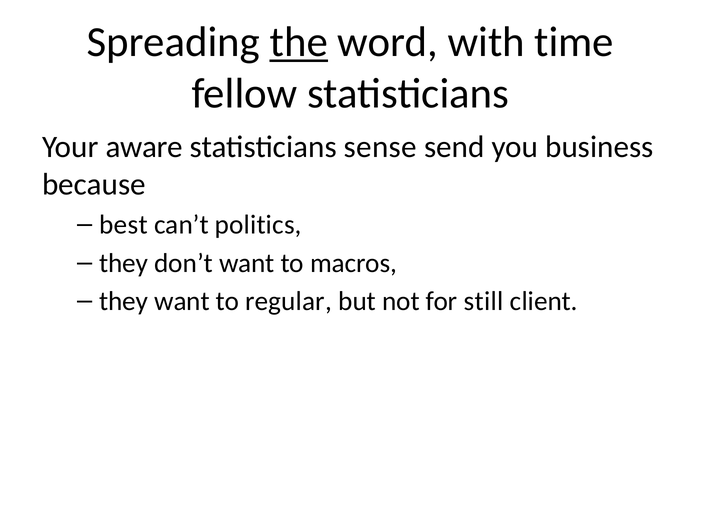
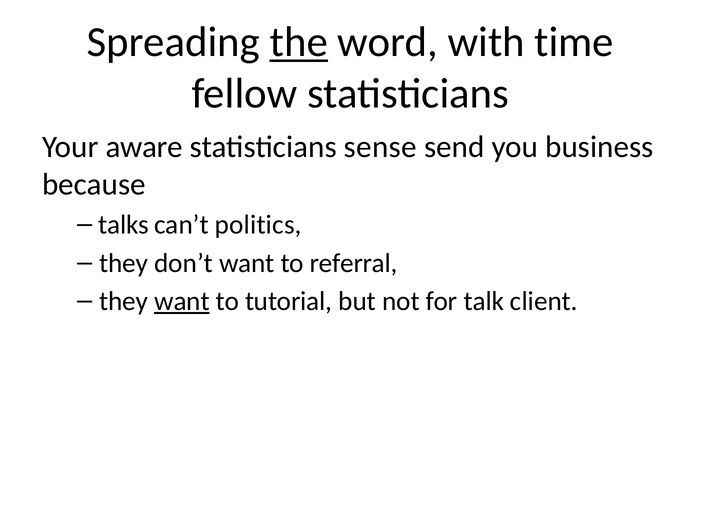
best: best -> talks (124, 225)
macros: macros -> referral (354, 263)
want underline: none -> present (182, 301)
regular: regular -> tutorial (289, 301)
still: still -> talk (484, 301)
